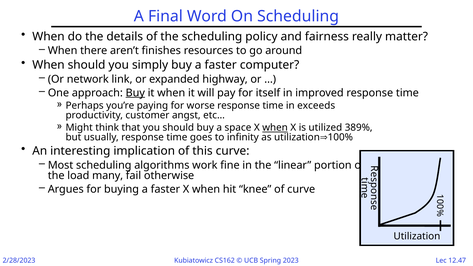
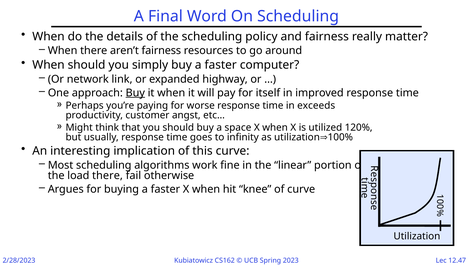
aren’t finishes: finishes -> fairness (161, 51)
when underline: present -> none (275, 128)
389%: 389% -> 120% (359, 128)
load many: many -> there (108, 176)
